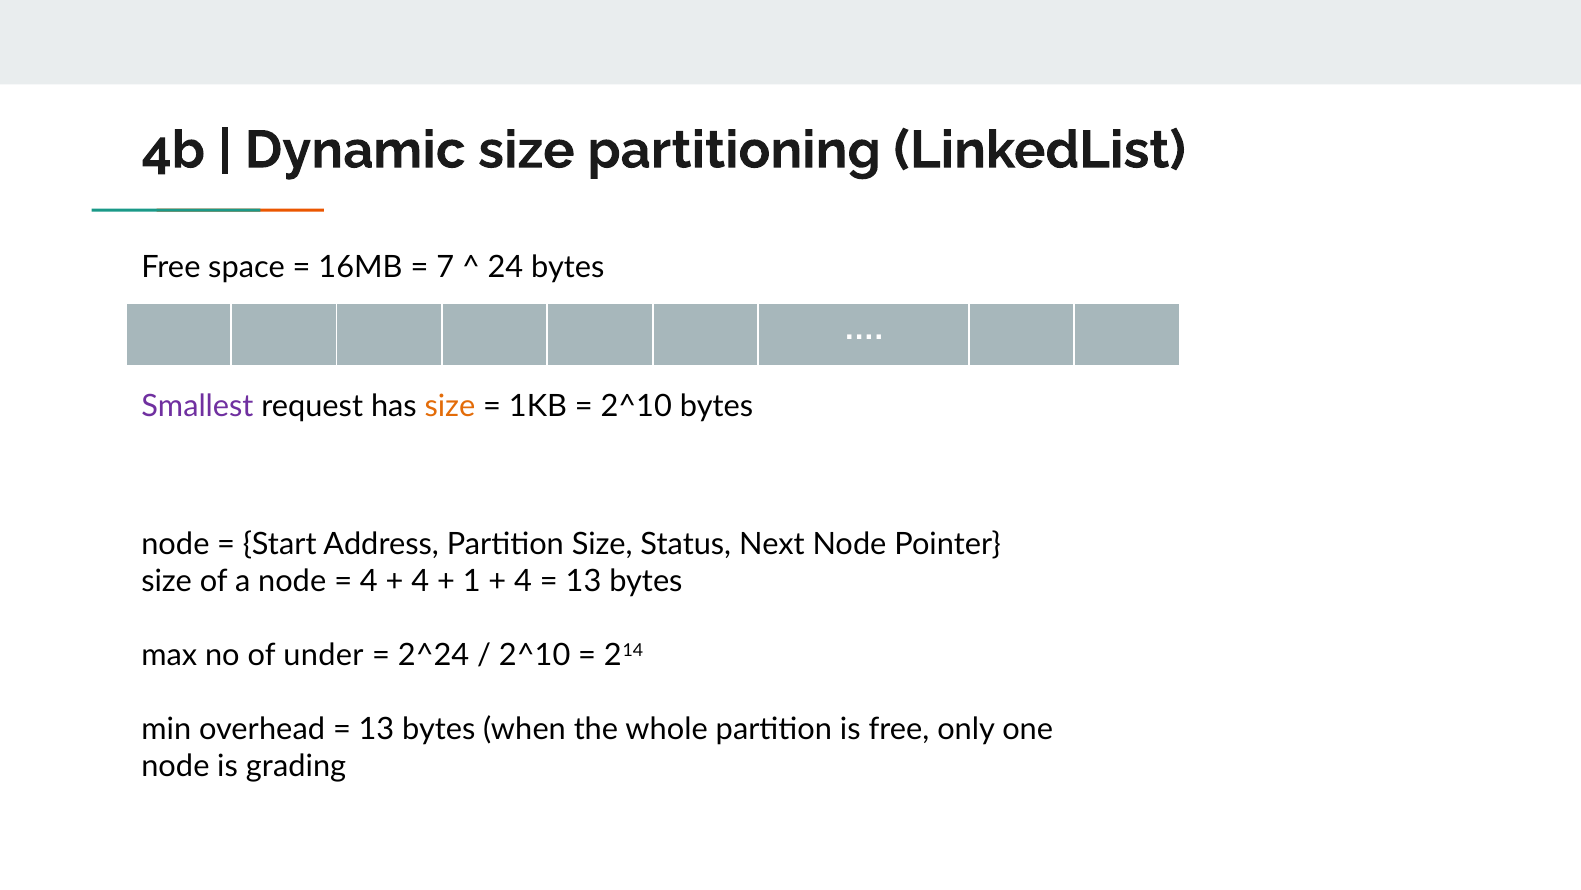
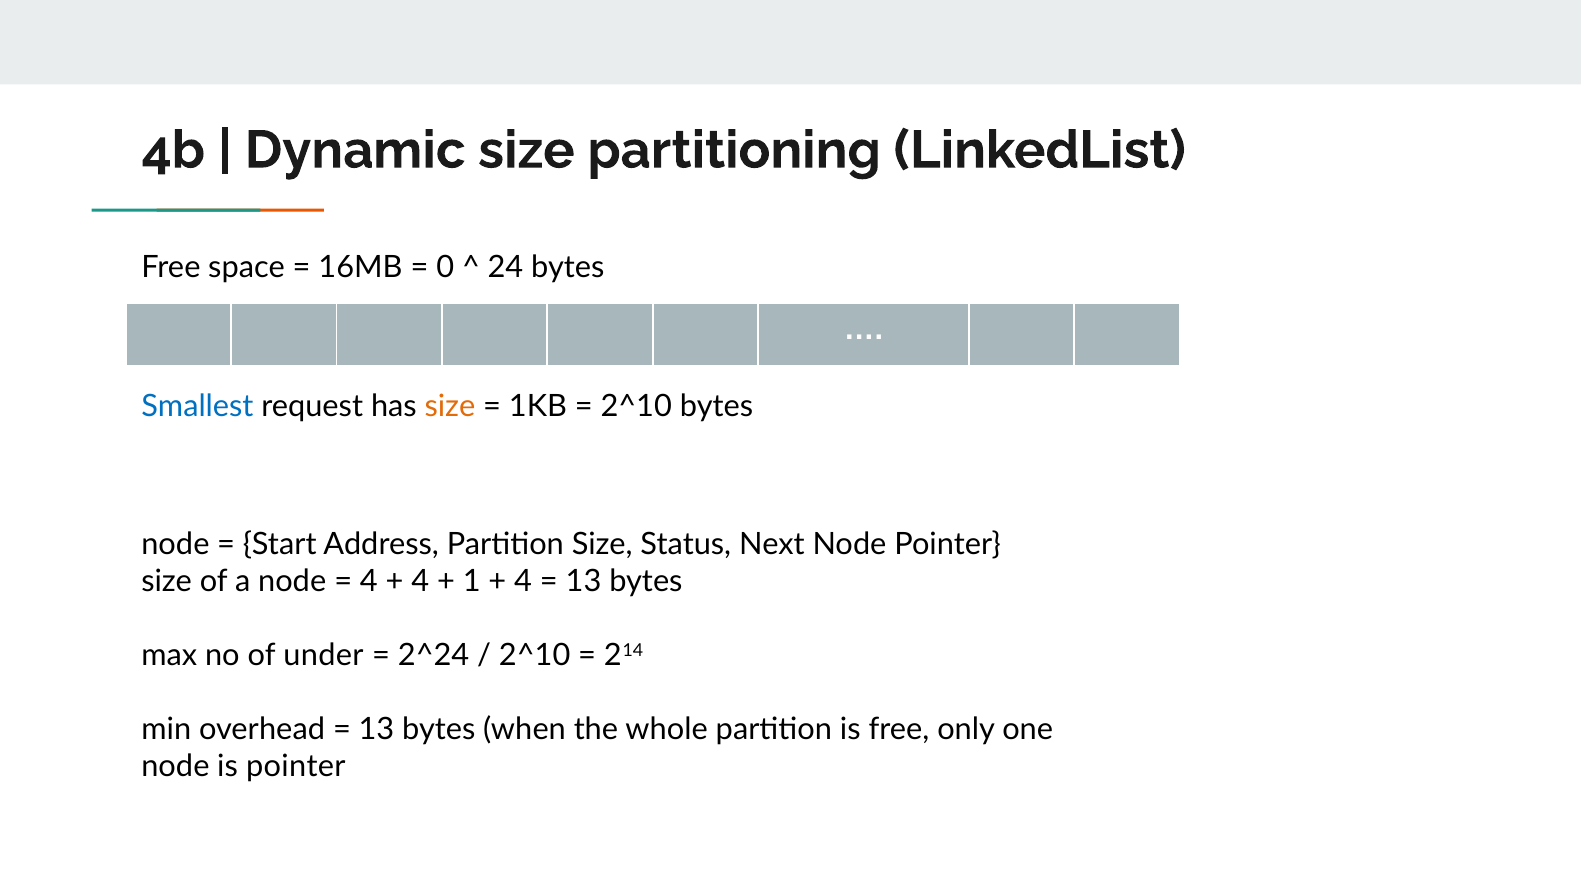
7: 7 -> 0 (445, 267)
Smallest colour: purple -> blue (197, 406)
is grading: grading -> pointer (296, 766)
